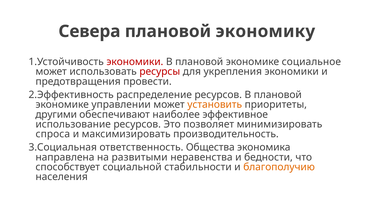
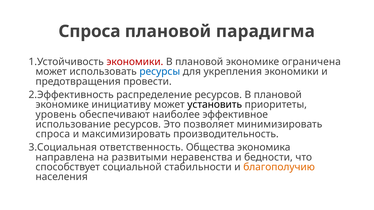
Севера: Севера -> Спроса (89, 31)
экономику: экономику -> парадигма (265, 31)
социальное: социальное -> ограничена (311, 62)
ресурсы colour: red -> blue (160, 72)
управлении: управлении -> инициативу (121, 105)
установить colour: orange -> black (215, 105)
другими: другими -> уровень (56, 115)
